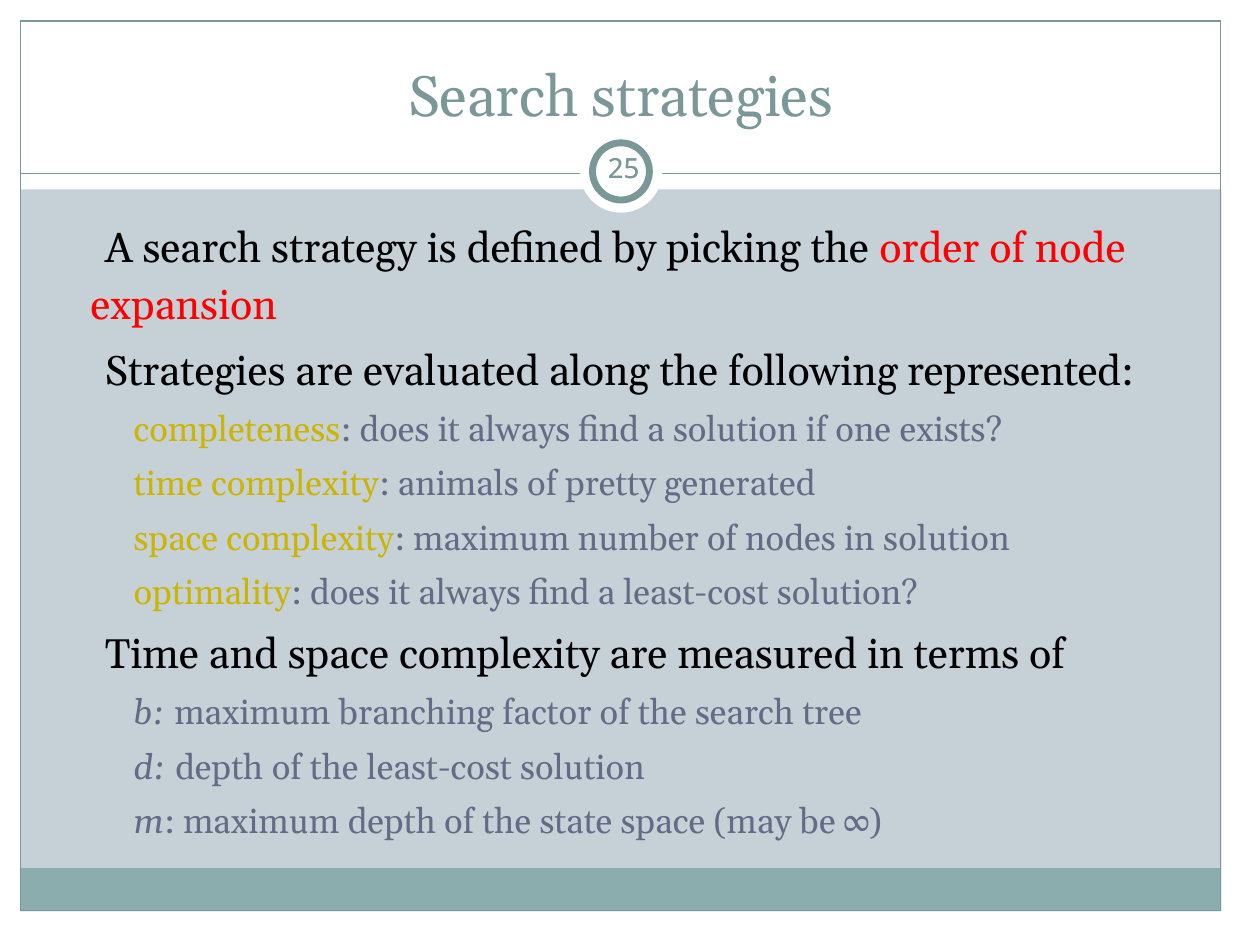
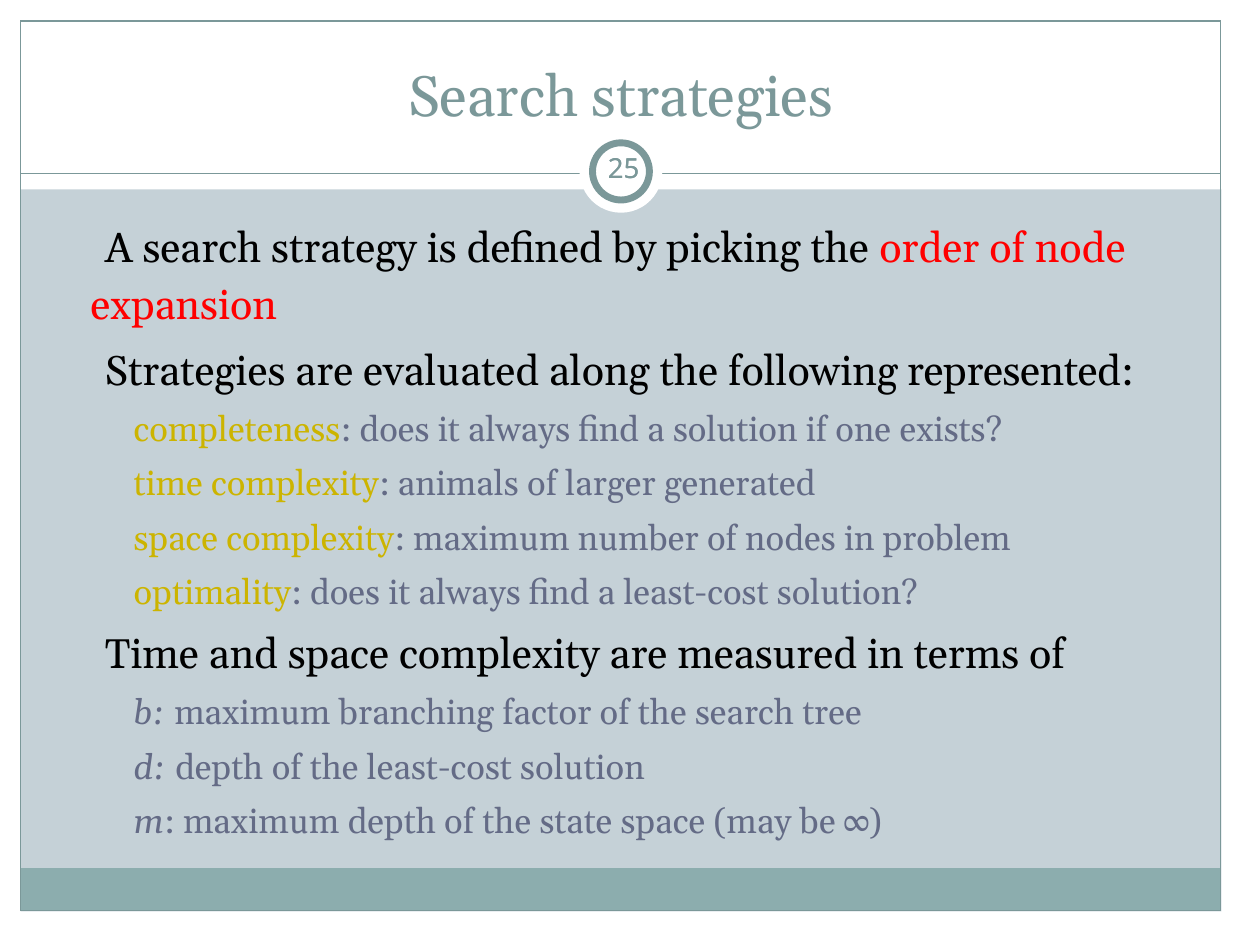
pretty: pretty -> larger (611, 484)
in solution: solution -> problem (947, 539)
